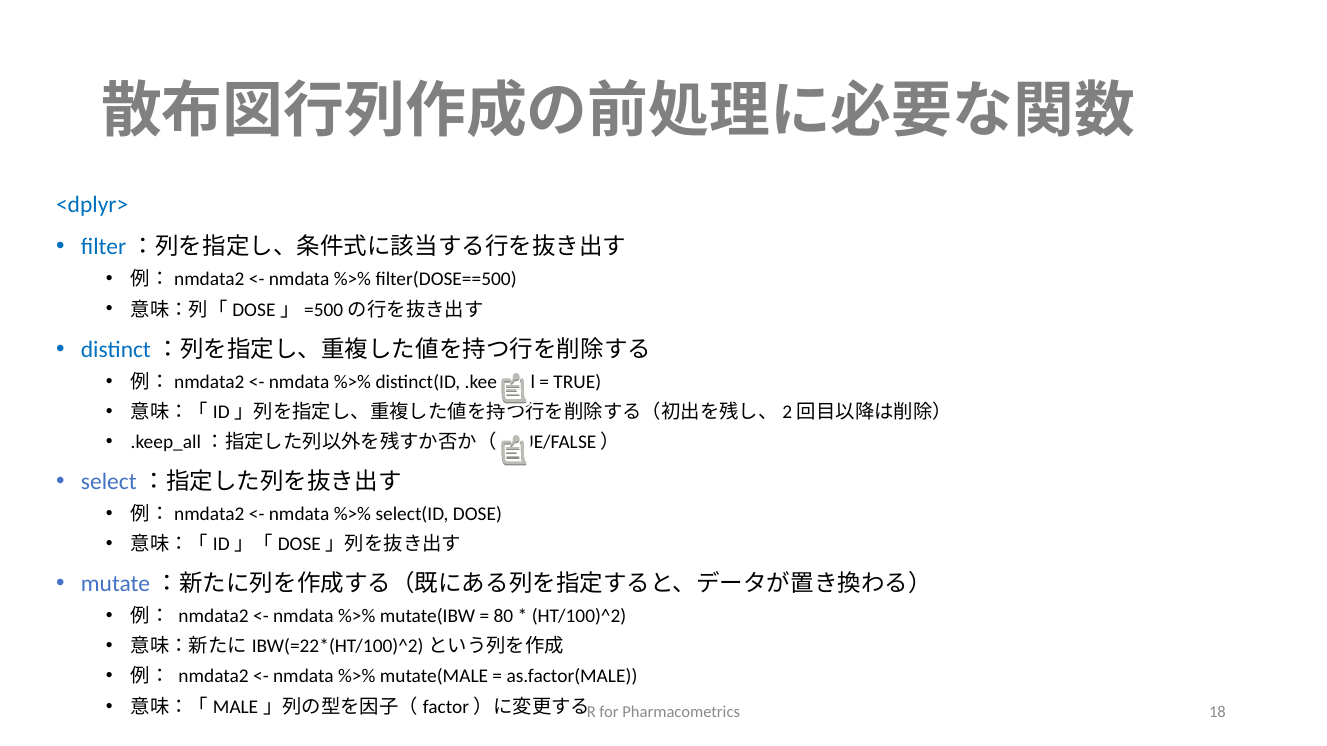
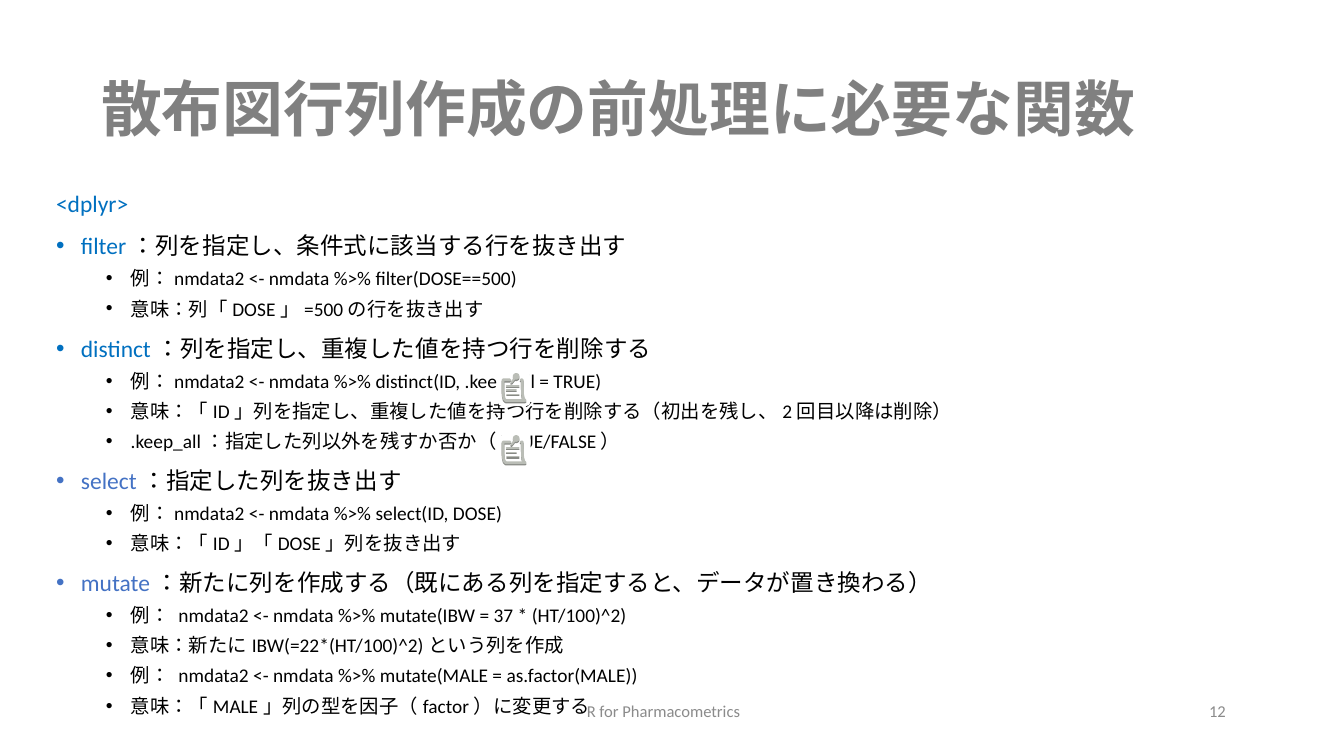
80: 80 -> 37 (503, 617)
18: 18 -> 12 (1217, 713)
